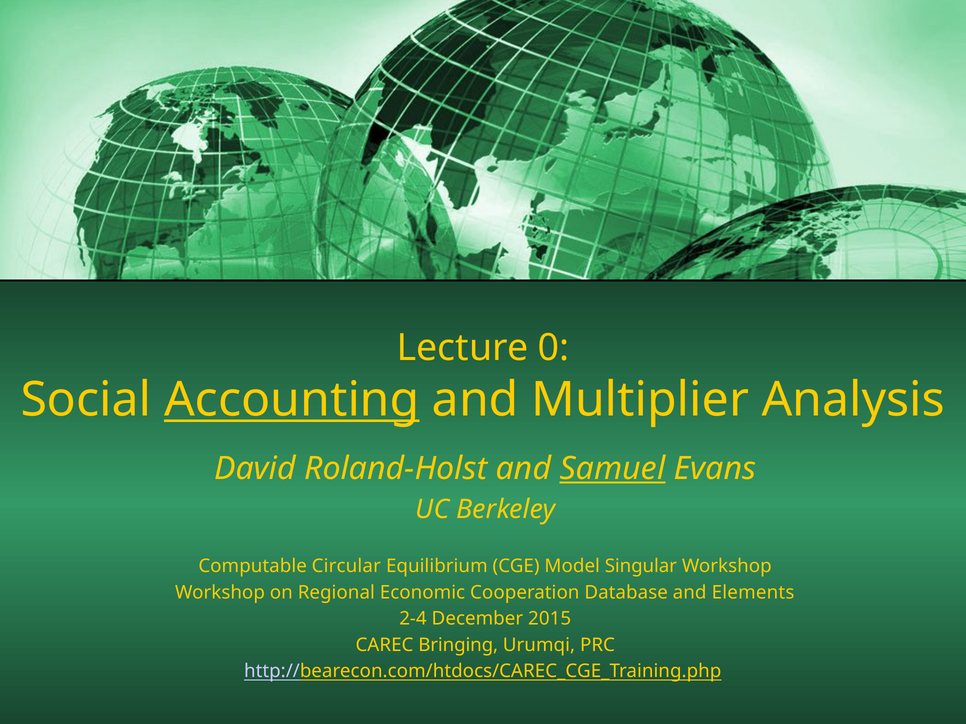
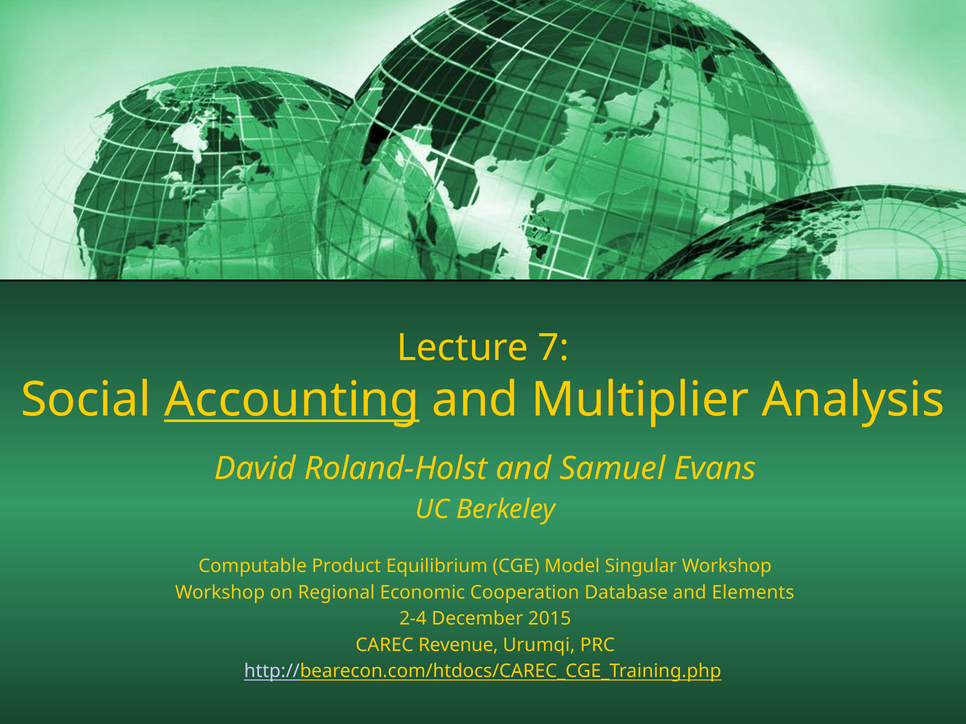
0: 0 -> 7 (554, 348)
Samuel underline: present -> none (612, 469)
Circular: Circular -> Product (346, 566)
Bringing: Bringing -> Revenue (458, 645)
